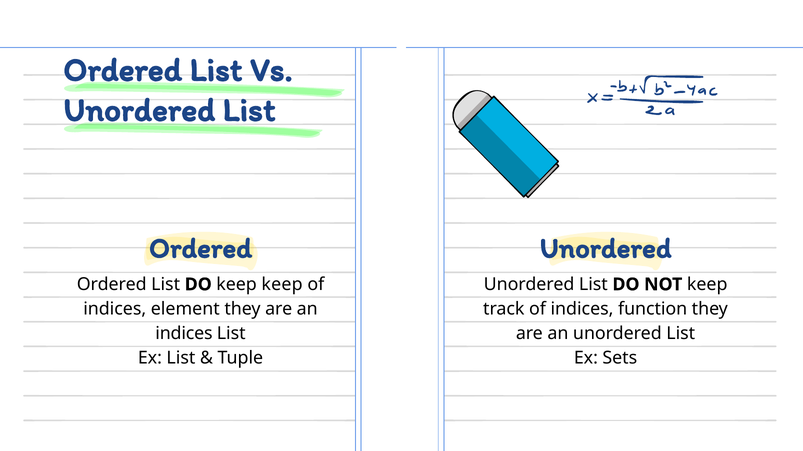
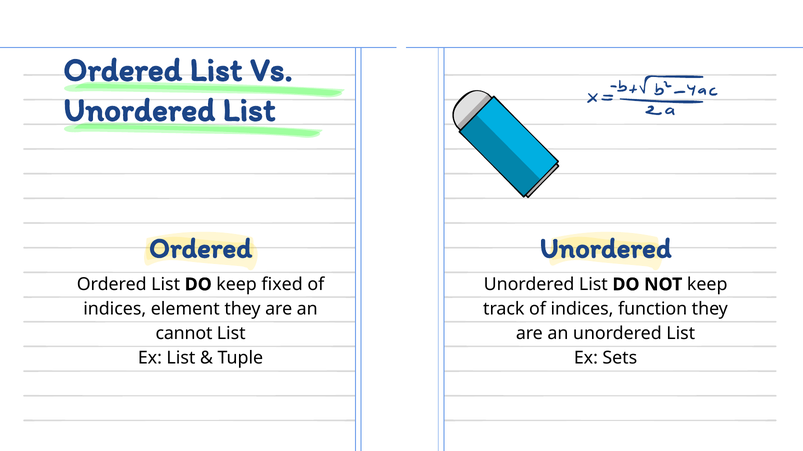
keep keep: keep -> fixed (282, 285)
indices: indices -> cannot (184, 334)
